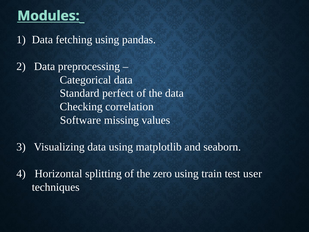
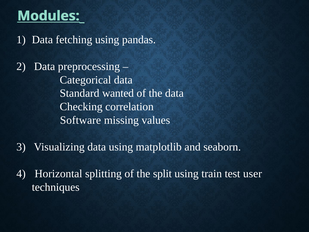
perfect: perfect -> wanted (118, 93)
zero: zero -> split (162, 173)
